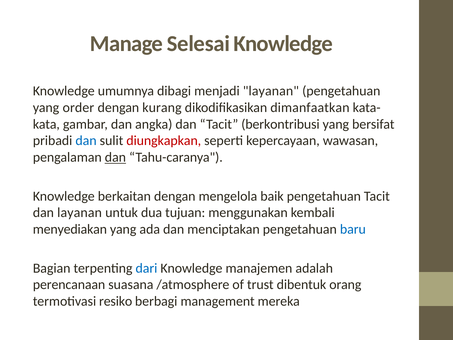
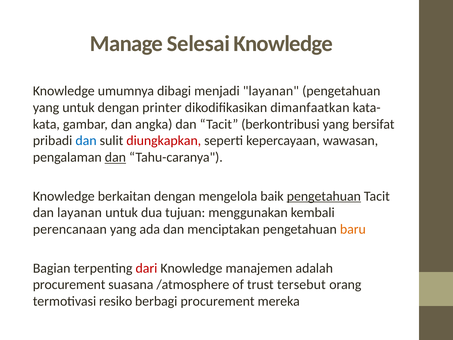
yang order: order -> untuk (79, 107)
kurang: kurang -> printer (162, 107)
pengetahuan underline: none -> present (324, 196)
menyediakan: menyediakan -> perencanaan (70, 229)
baru colour: blue -> orange (353, 229)
dari colour: blue -> red (146, 268)
perencanaan: perencanaan -> procurement (69, 285)
dibentuk: dibentuk -> tersebut (301, 285)
berbagi management: management -> procurement (218, 301)
